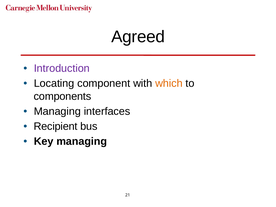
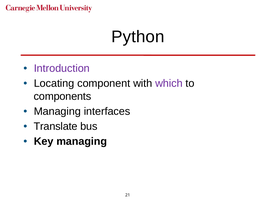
Agreed: Agreed -> Python (138, 37)
which colour: orange -> purple (169, 83)
Recipient: Recipient -> Translate (56, 126)
